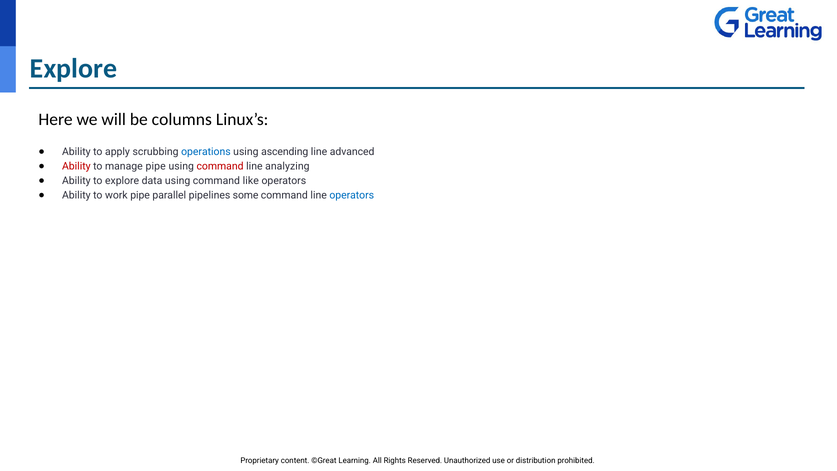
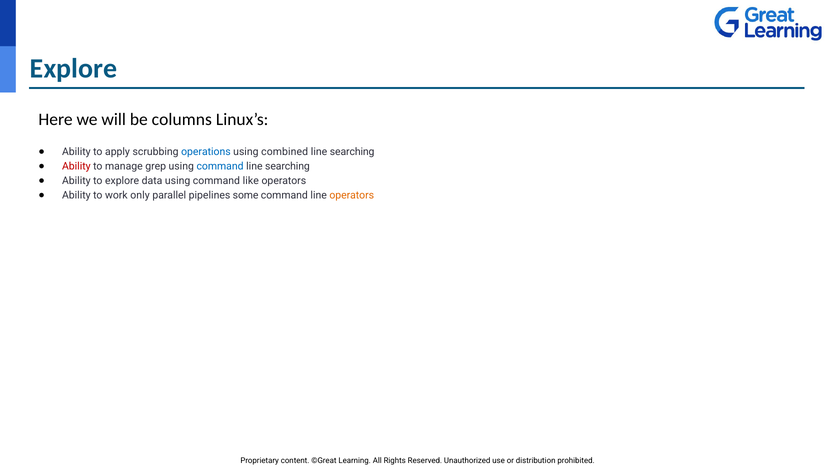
ascending: ascending -> combined (285, 152)
advanced: advanced -> searching (352, 152)
manage pipe: pipe -> grep (156, 166)
command colour: red -> blue (220, 166)
analyzing: analyzing -> searching (287, 166)
work pipe: pipe -> only (140, 195)
operators colour: blue -> orange (352, 195)
